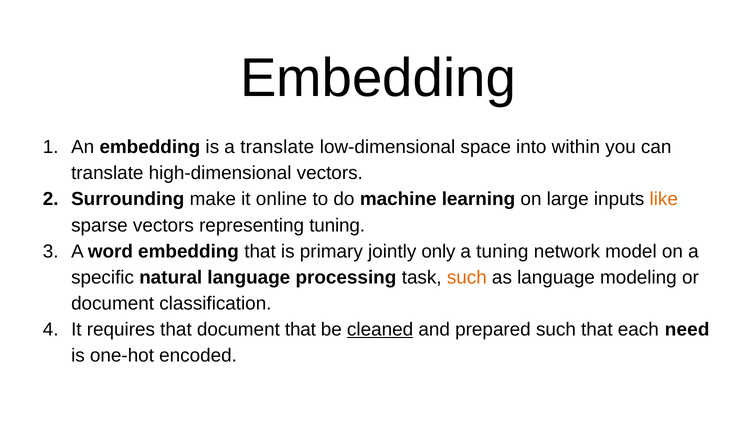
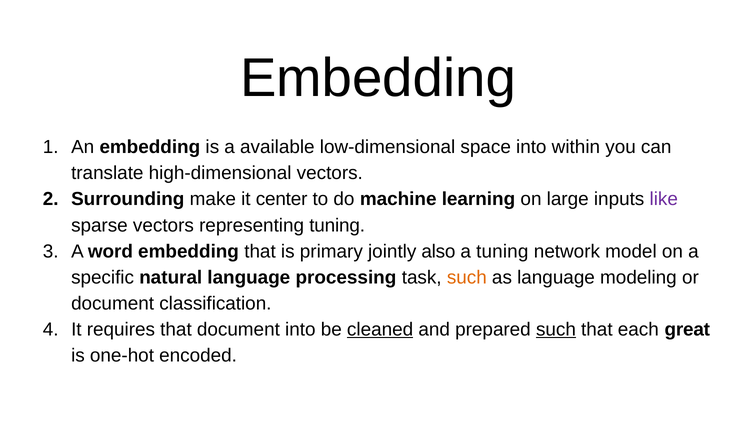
a translate: translate -> available (277, 147)
online: online -> center (282, 199)
like colour: orange -> purple (664, 199)
only: only -> also (438, 252)
document that: that -> into (300, 330)
such underline: none -> present (556, 330)
need: need -> great (687, 330)
